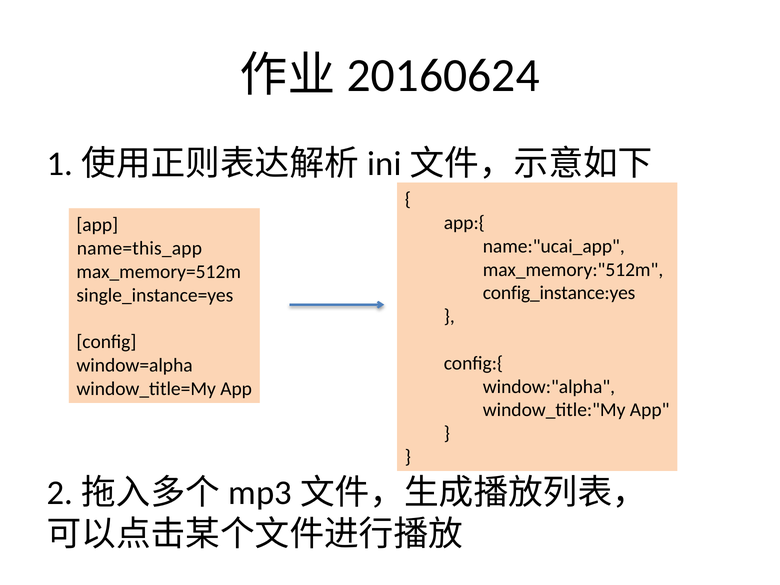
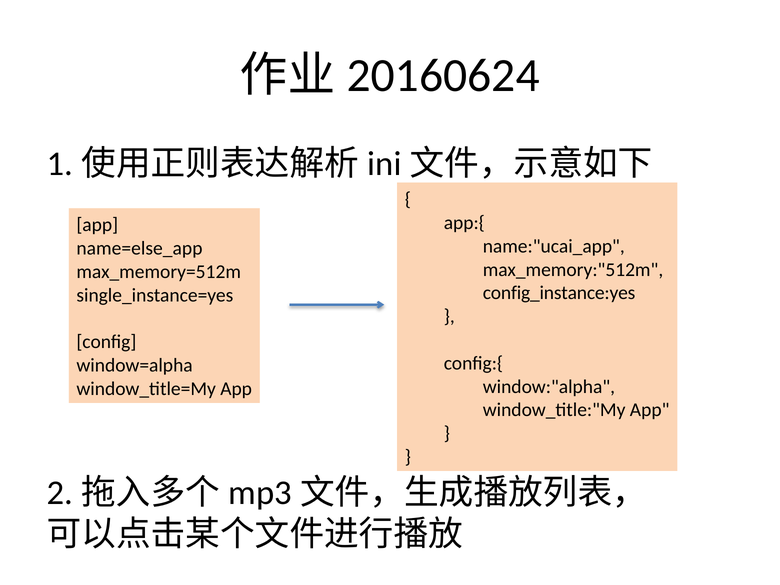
name=this_app: name=this_app -> name=else_app (139, 248)
